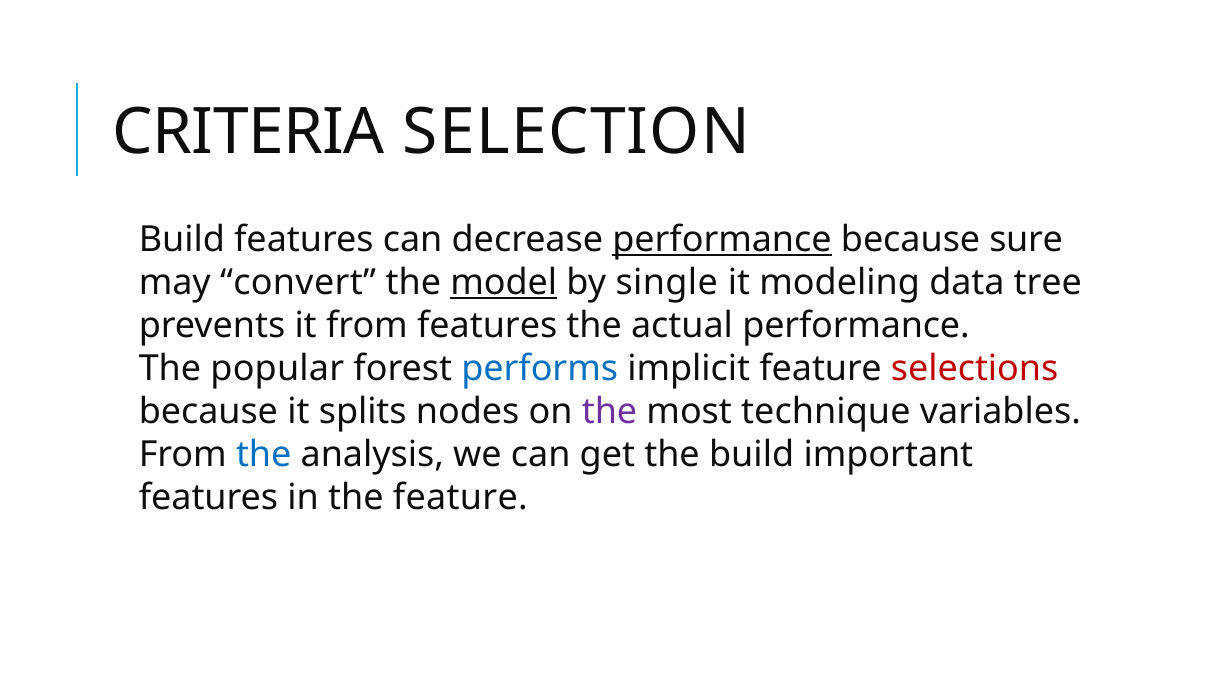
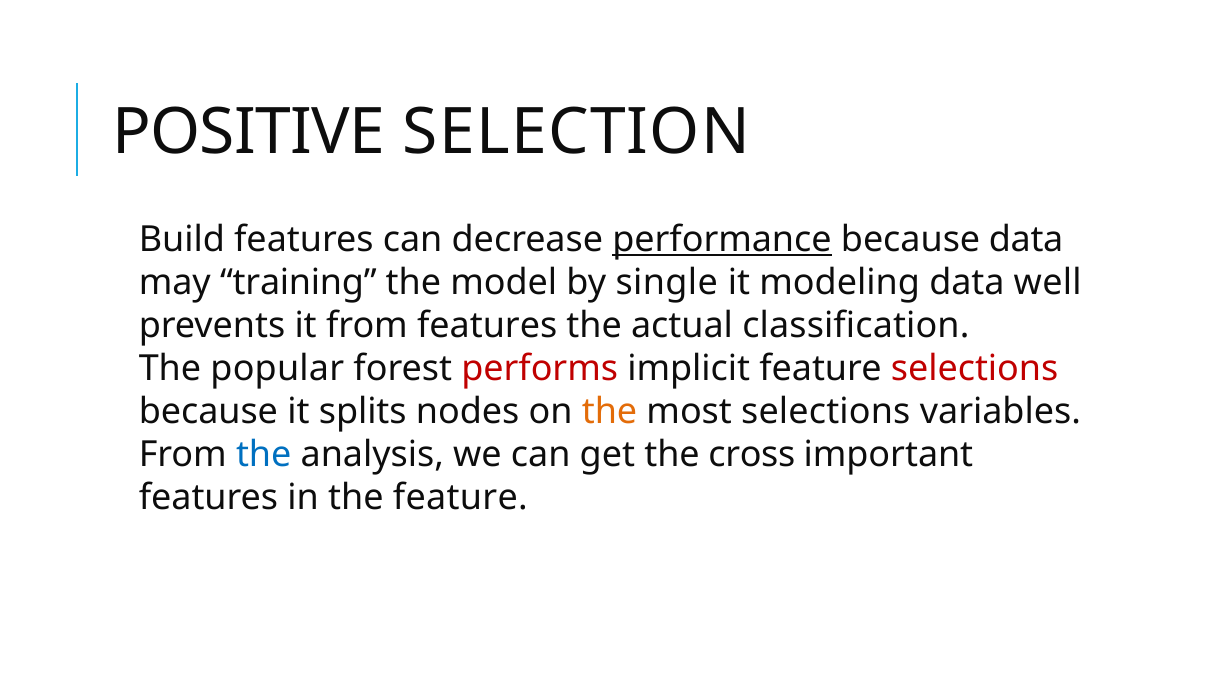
CRITERIA: CRITERIA -> POSITIVE (249, 132)
because sure: sure -> data (1026, 239)
convert: convert -> training (298, 282)
model underline: present -> none (504, 282)
tree: tree -> well (1048, 282)
actual performance: performance -> classification (856, 326)
performs colour: blue -> red (540, 369)
the colour: purple -> orange (610, 412)
most technique: technique -> selections (826, 412)
the build: build -> cross (752, 455)
